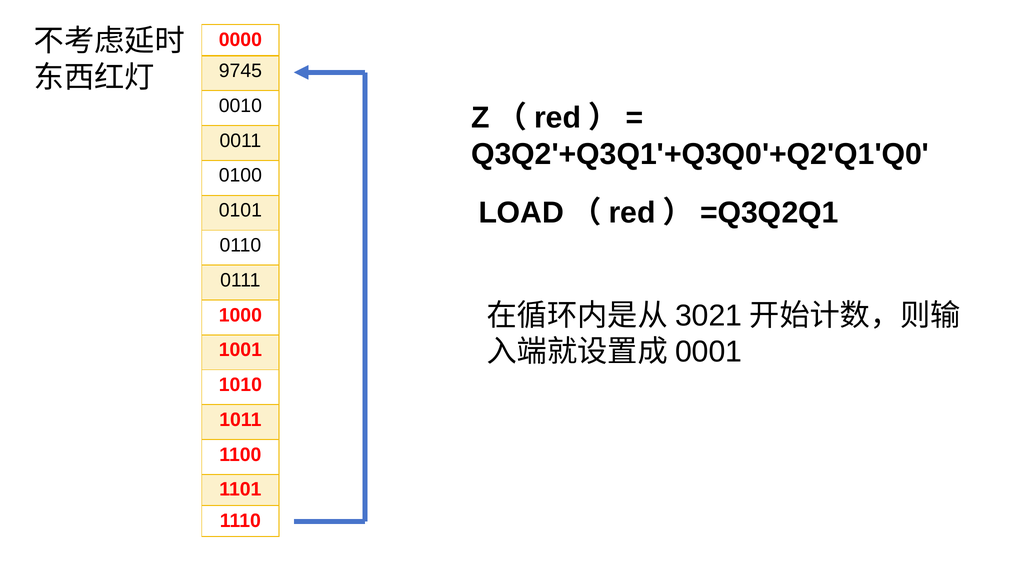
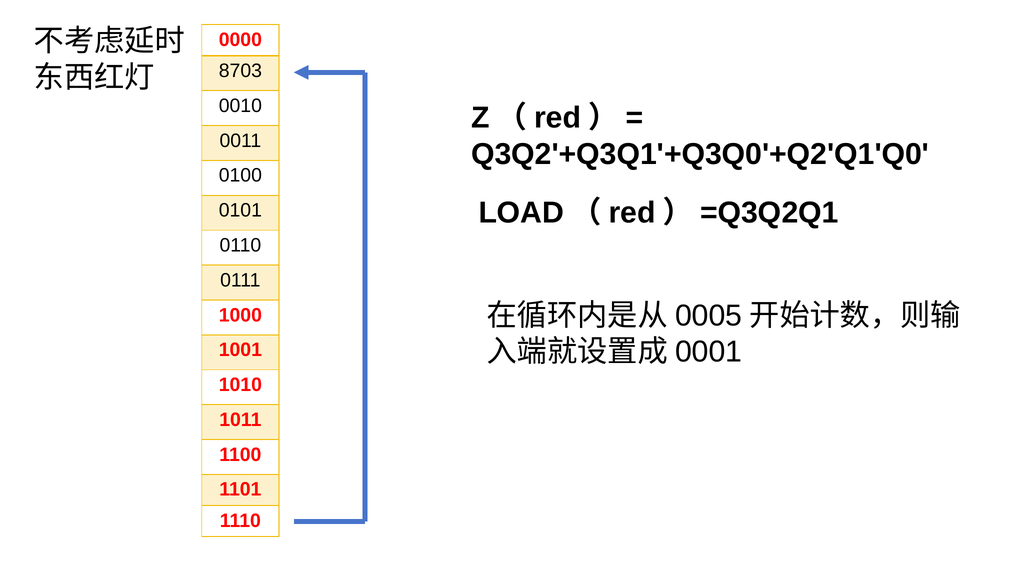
9745: 9745 -> 8703 (240, 71)
3021: 3021 -> 0005 (709, 315)
